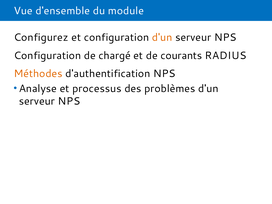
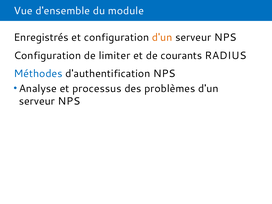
Configurez: Configurez -> Enregistrés (41, 37)
chargé: chargé -> limiter (115, 56)
Méthodes colour: orange -> blue (38, 74)
